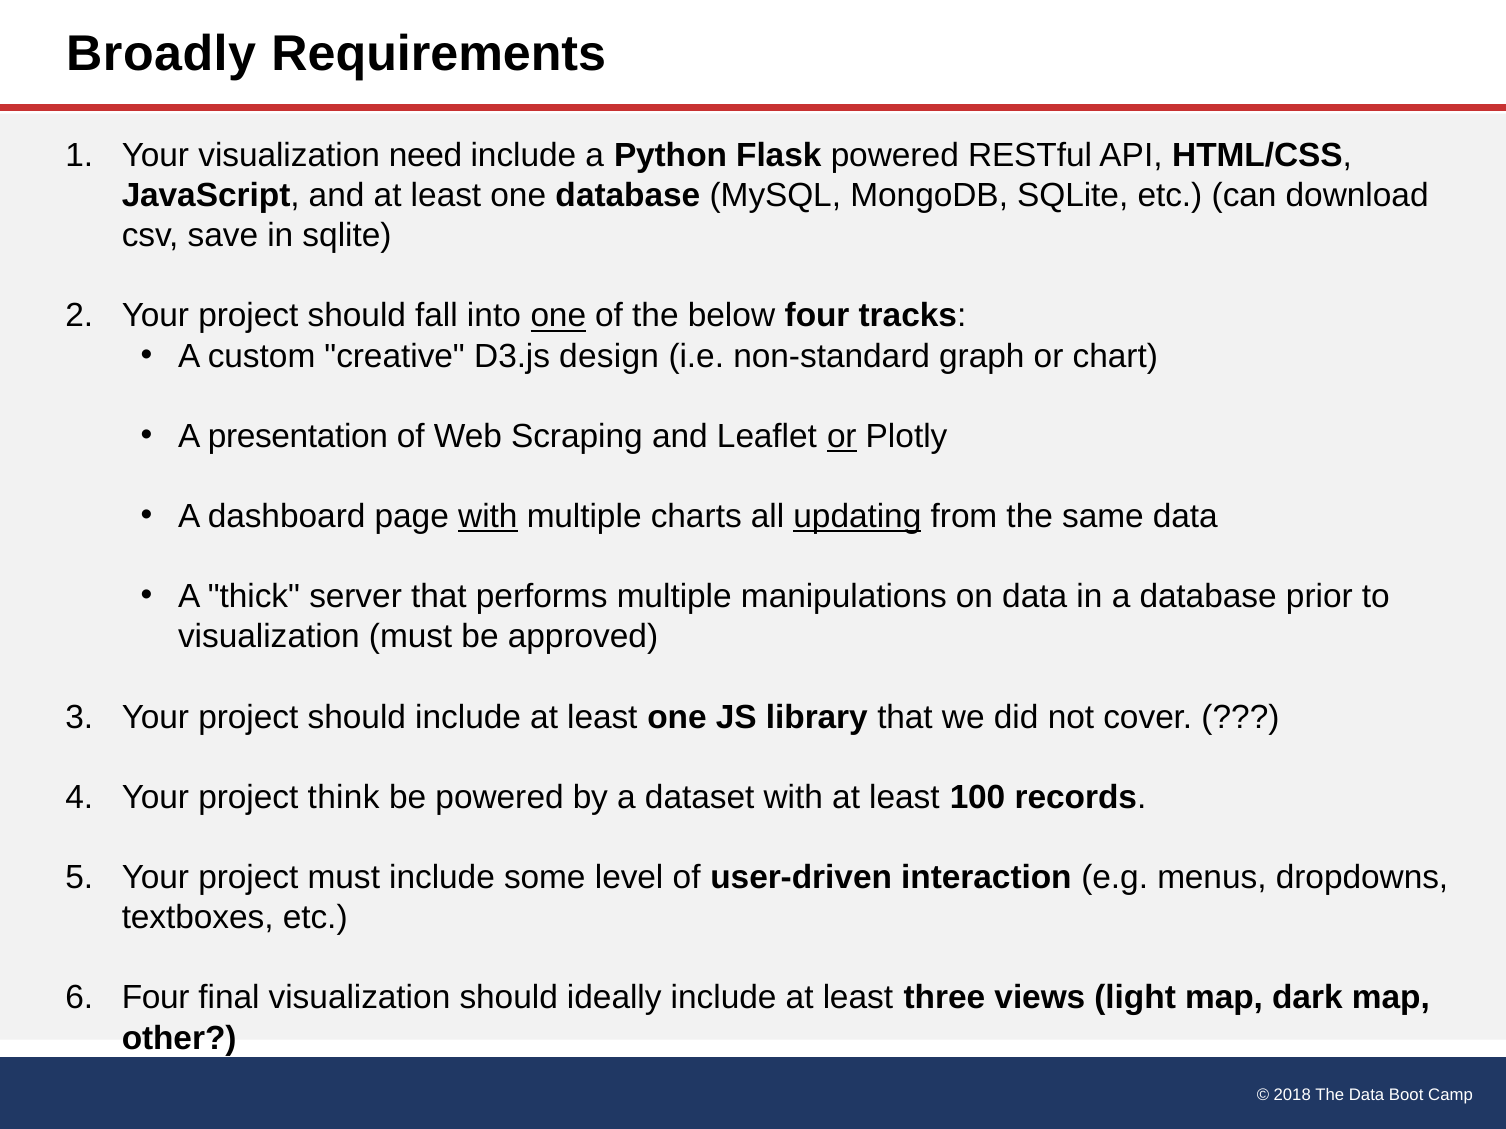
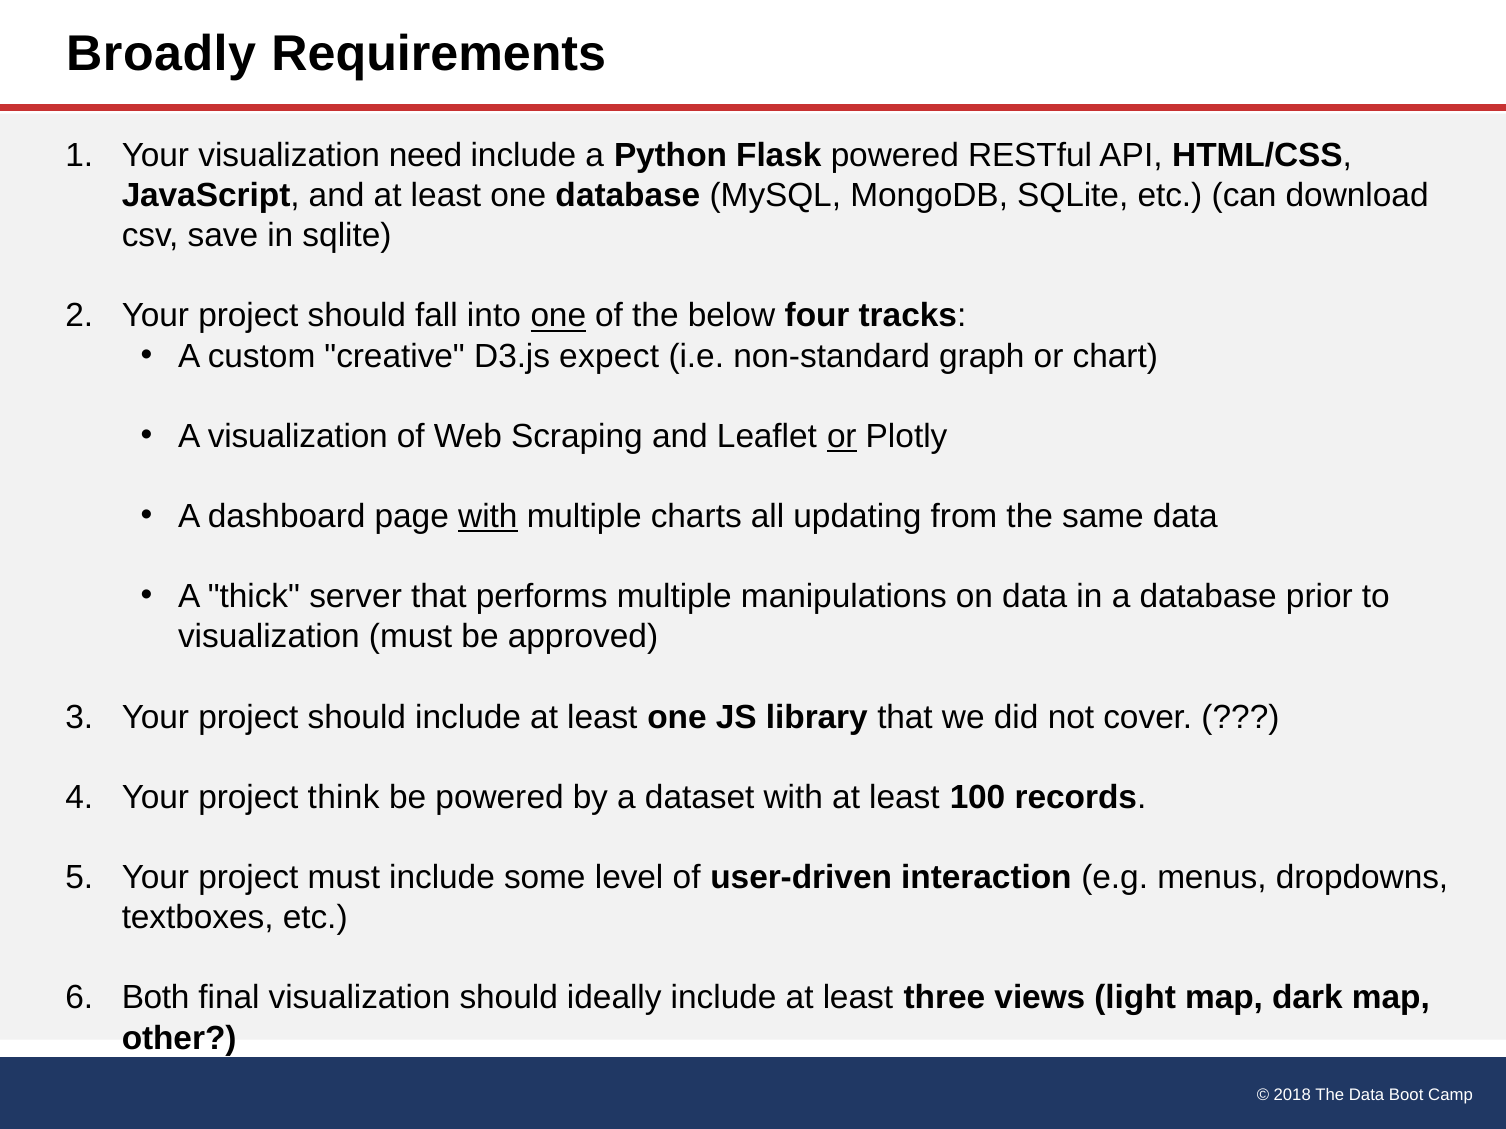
design: design -> expect (609, 356)
A presentation: presentation -> visualization (298, 436)
updating underline: present -> none (857, 517)
Four: Four -> Both (156, 998)
